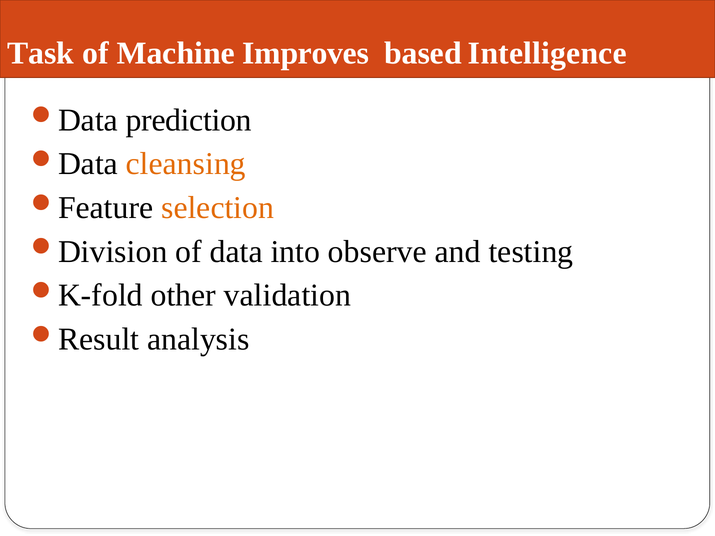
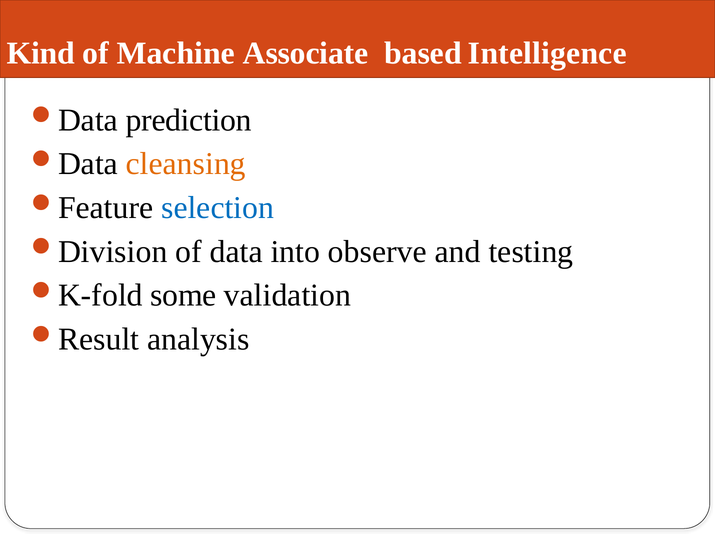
Task: Task -> Kind (41, 53)
Improves: Improves -> Associate (306, 53)
selection colour: orange -> blue (218, 208)
other: other -> some (183, 296)
